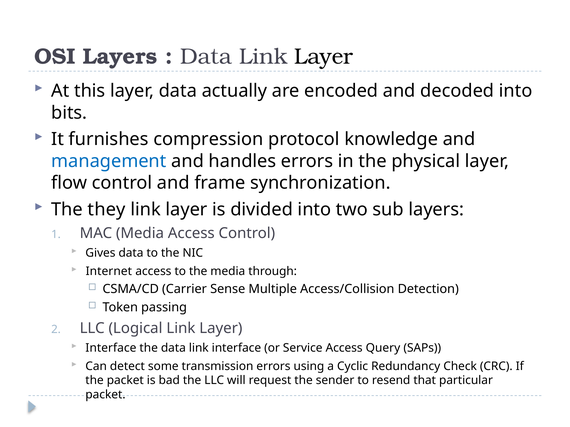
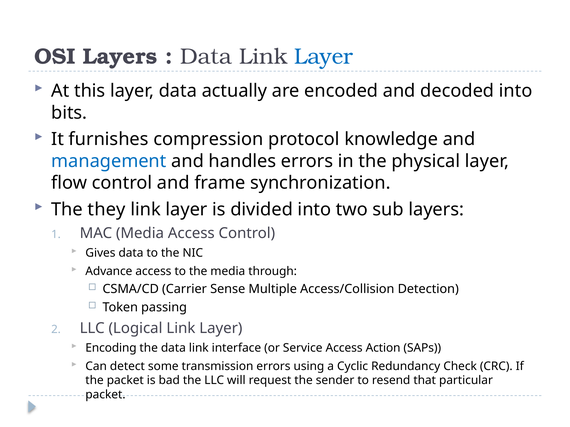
Layer colour: black -> blue (324, 57)
Internet: Internet -> Advance (109, 271)
Interface: Interface -> Encoding (111, 348)
Query: Query -> Action (383, 348)
